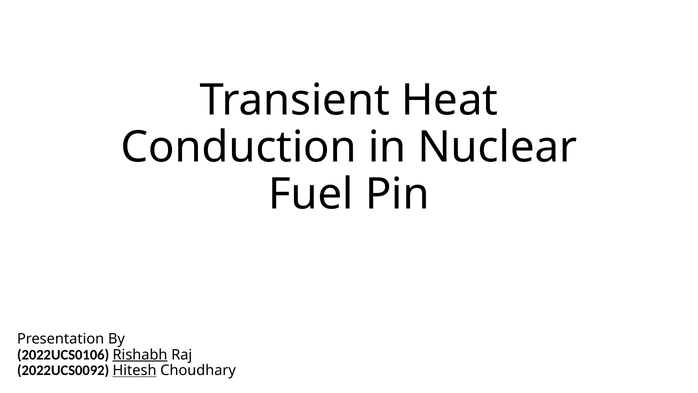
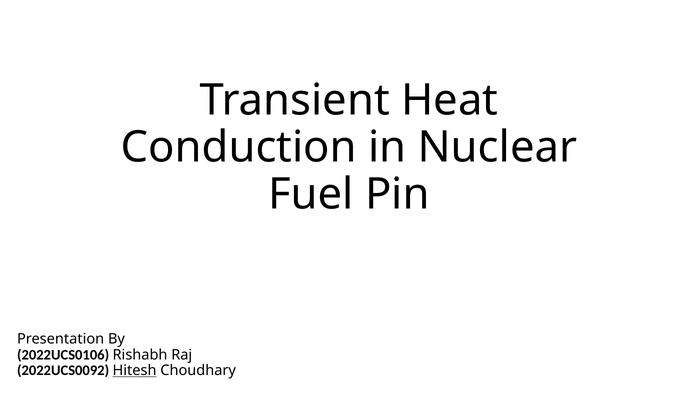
Rishabh underline: present -> none (140, 354)
